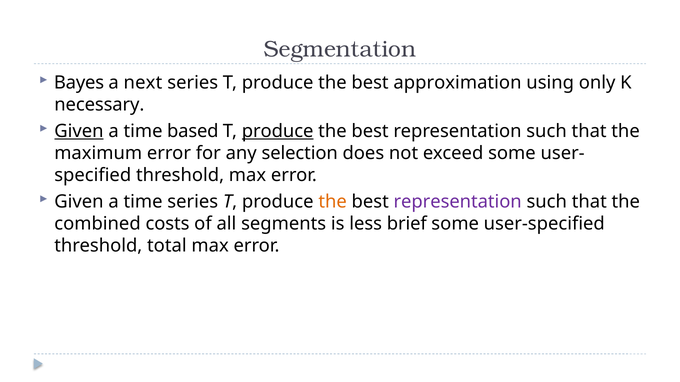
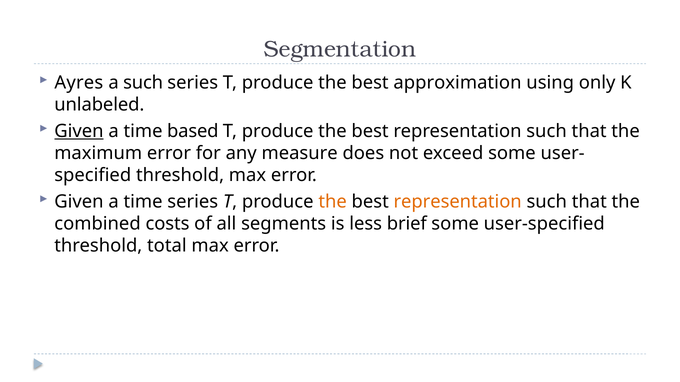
Bayes: Bayes -> Ayres (79, 83)
a next: next -> such (143, 83)
necessary: necessary -> unlabeled (99, 105)
produce underline: present -> none (278, 131)
selection: selection -> measure (300, 153)
representation colour: purple -> orange (458, 202)
